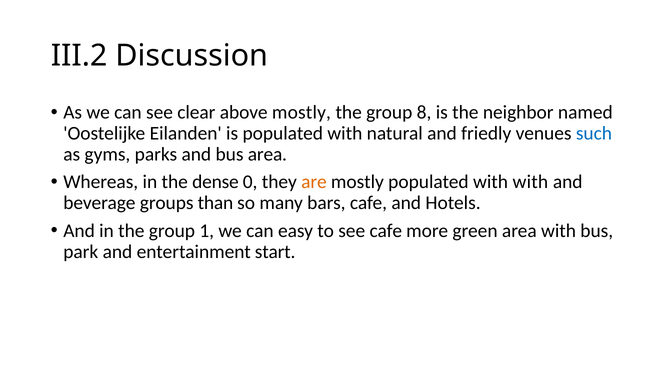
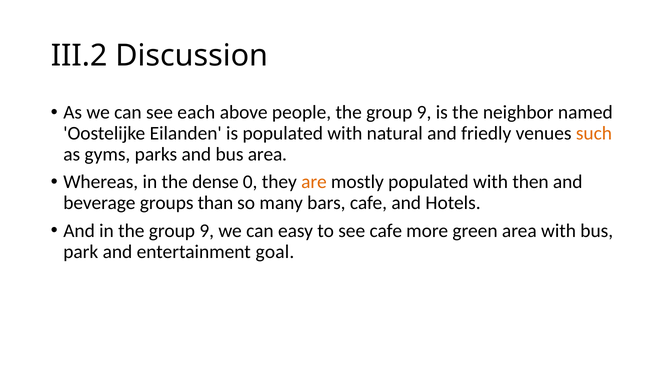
clear: clear -> each (196, 113)
above mostly: mostly -> people (302, 113)
8: 8 -> 9 (424, 113)
such colour: blue -> orange (594, 134)
with with: with -> then (531, 182)
in the group 1: 1 -> 9 (207, 231)
start: start -> goal (275, 252)
